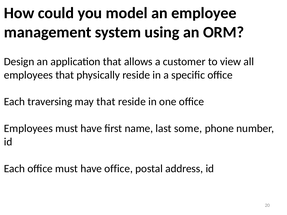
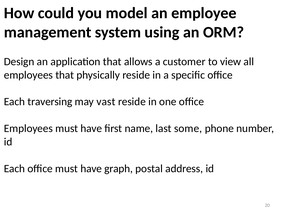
may that: that -> vast (106, 102)
have office: office -> graph (119, 169)
